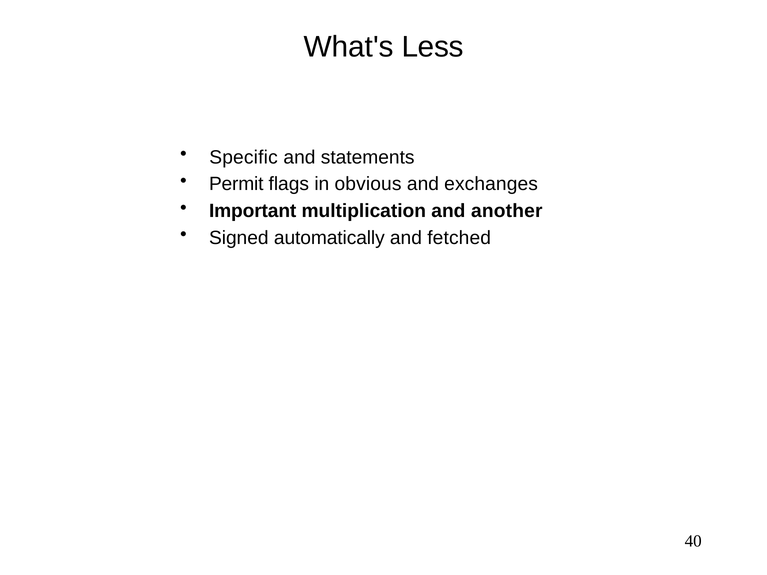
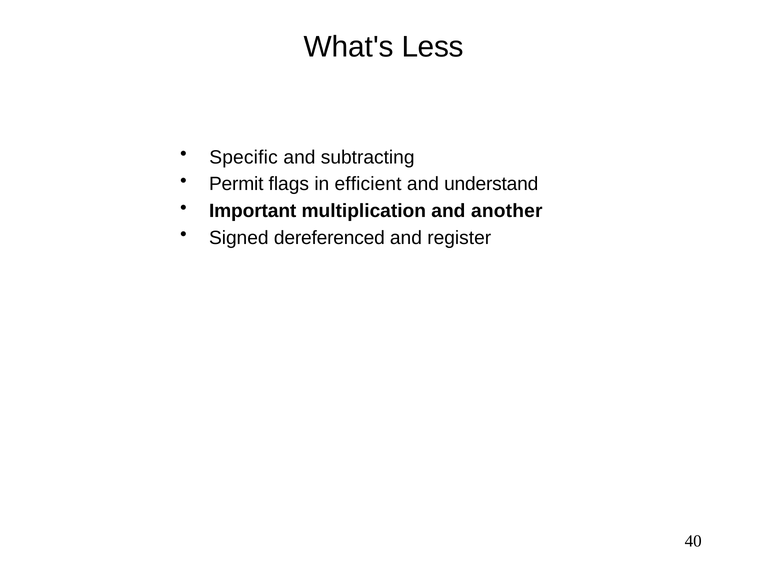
statements: statements -> subtracting (368, 157)
obvious: obvious -> efficient (368, 184)
exchanges: exchanges -> understand (491, 184)
automatically: automatically -> dereferenced (329, 238)
fetched: fetched -> register (459, 238)
